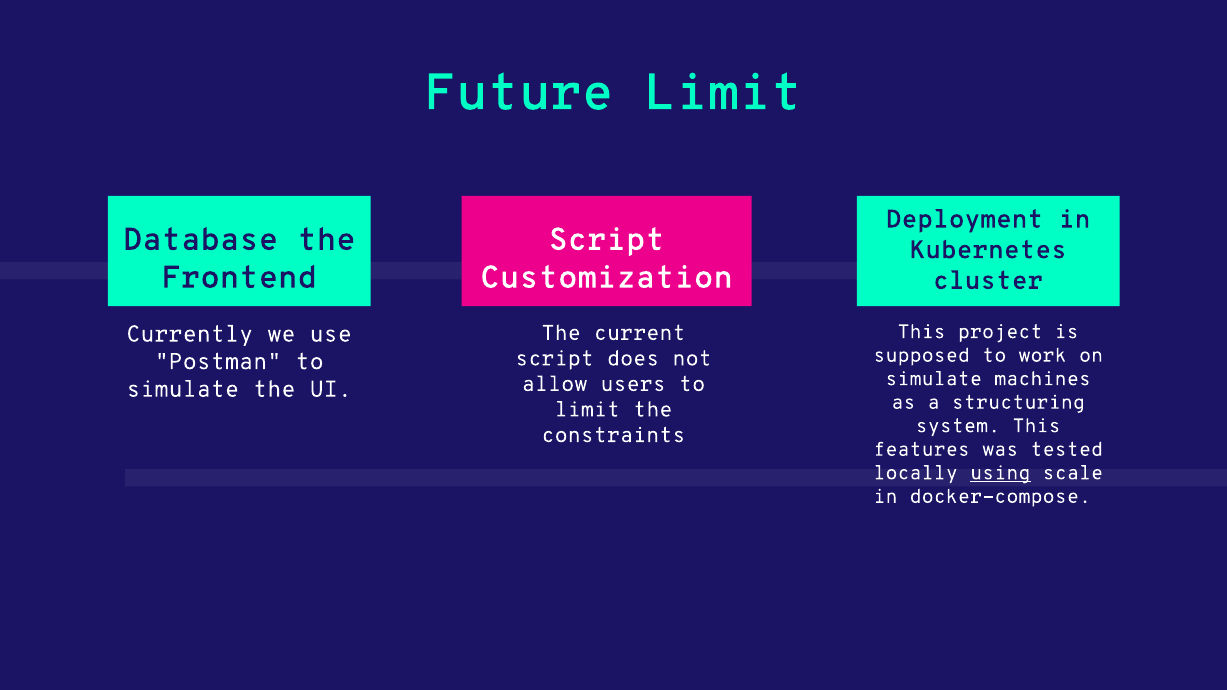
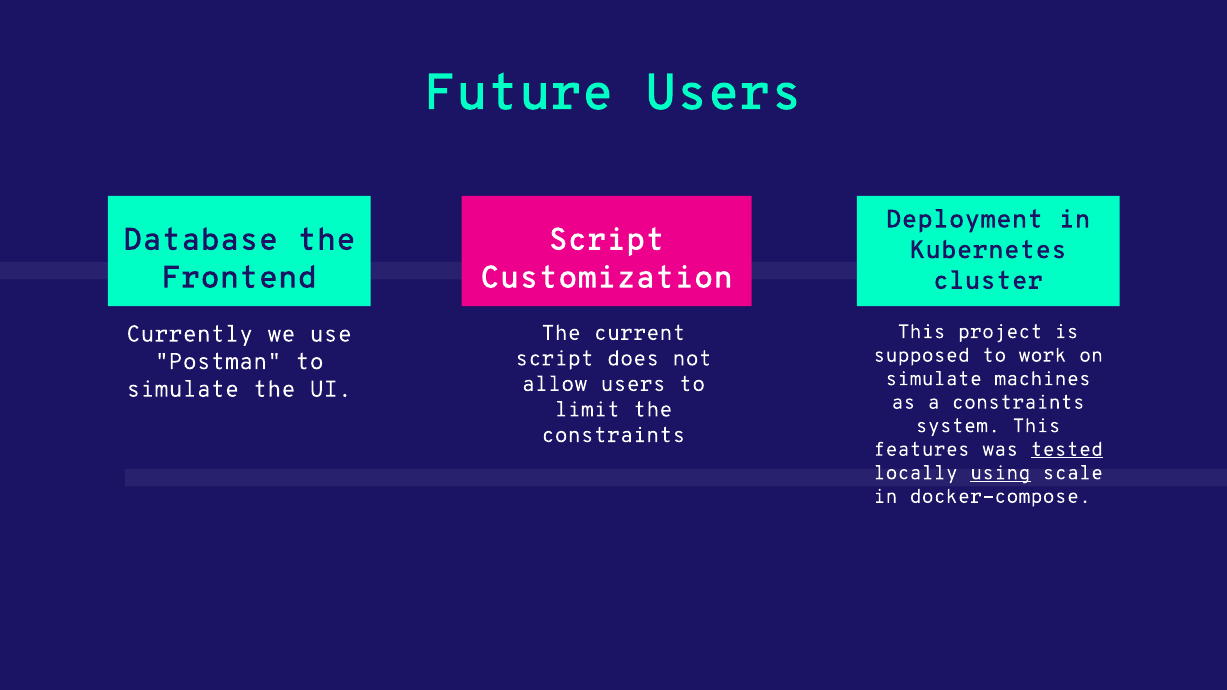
Future Limit: Limit -> Users (724, 92)
a structuring: structuring -> constraints (1018, 402)
tested underline: none -> present (1067, 449)
